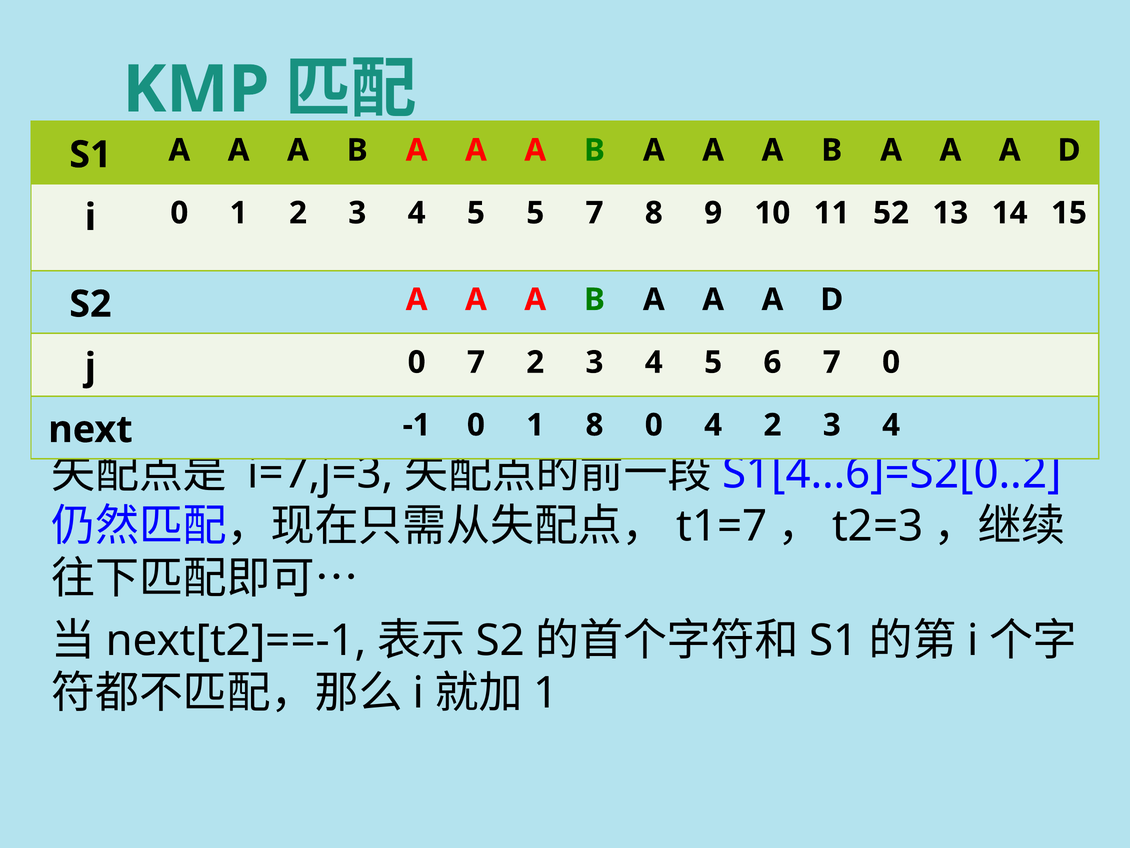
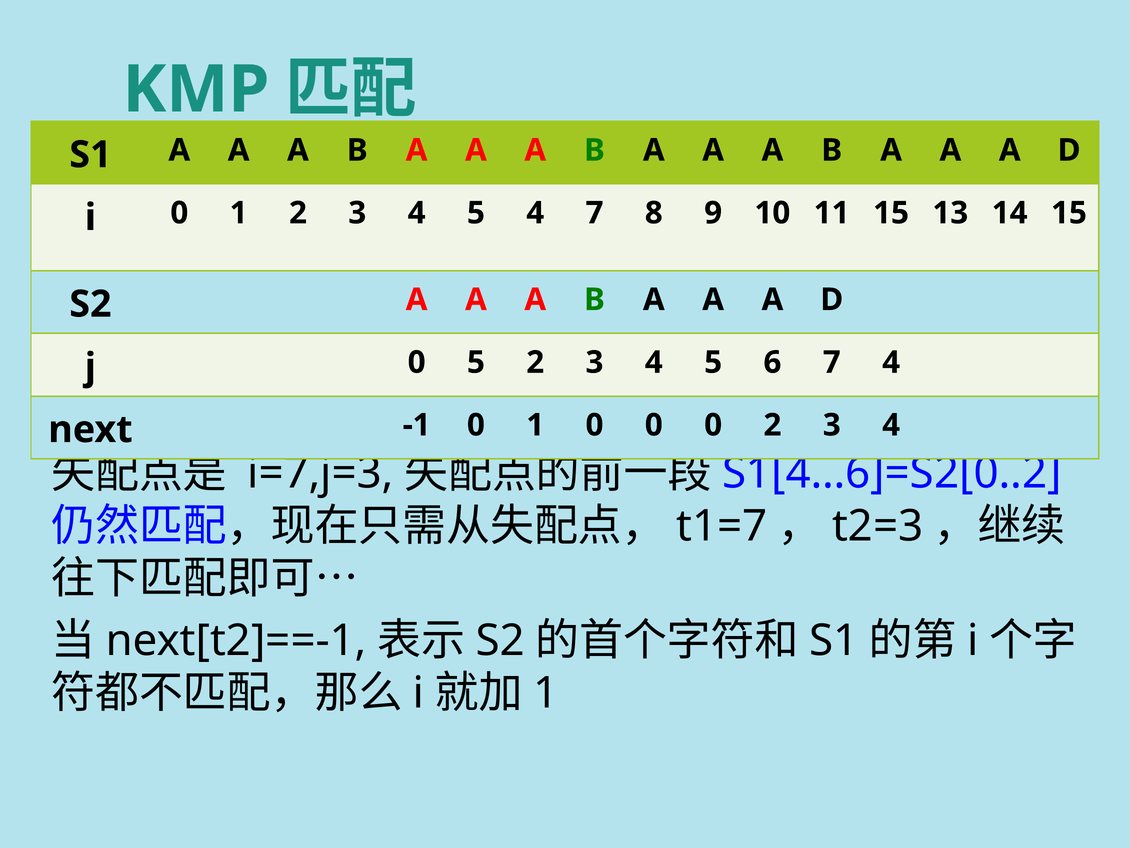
5 5: 5 -> 4 (535, 213)
11 52: 52 -> 15 (891, 213)
0 7: 7 -> 5 (476, 362)
7 0: 0 -> 4 (891, 362)
1 8: 8 -> 0 (594, 425)
4: 4 -> 0 (713, 425)
